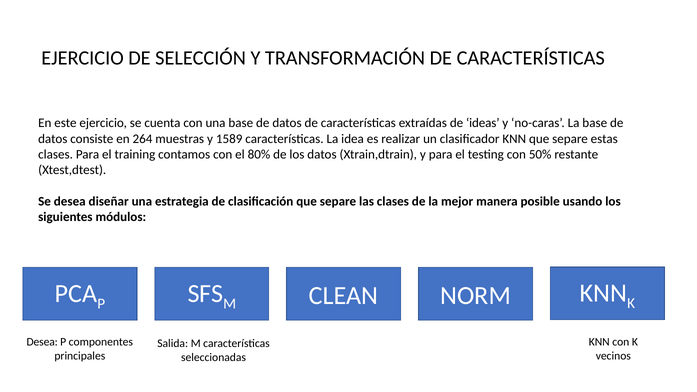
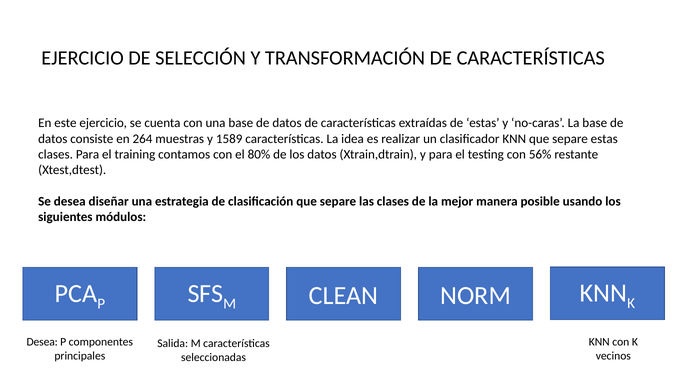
de ideas: ideas -> estas (483, 123)
50%: 50% -> 56% (540, 154)
